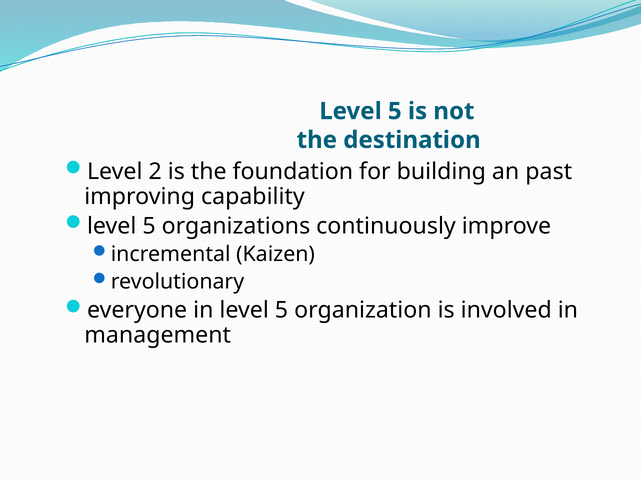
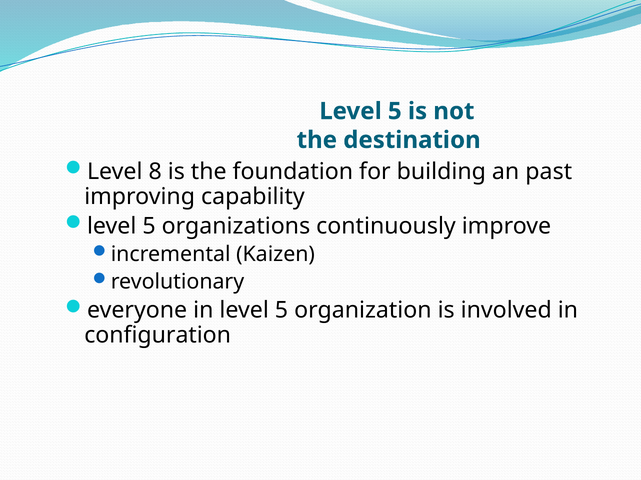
2: 2 -> 8 (155, 172)
management: management -> configuration (158, 336)
